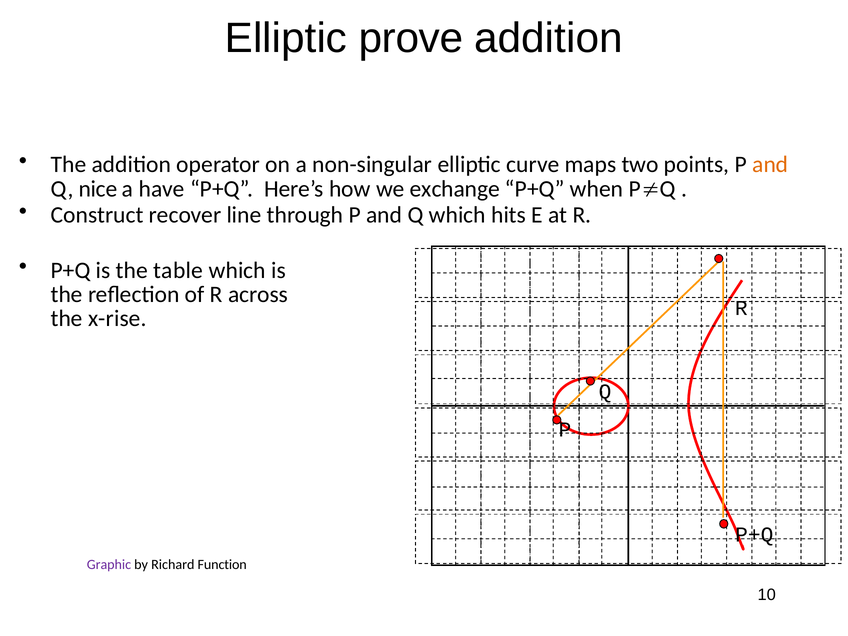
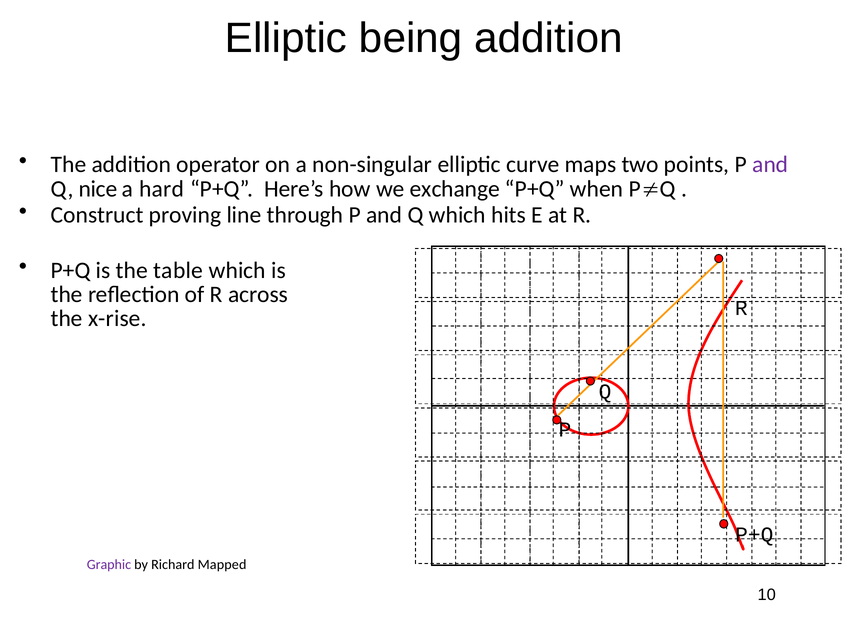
prove: prove -> being (411, 38)
and colour: orange -> purple (770, 165)
have: have -> hard (162, 189)
recover: recover -> proving (185, 215)
Function: Function -> Mapped (222, 565)
